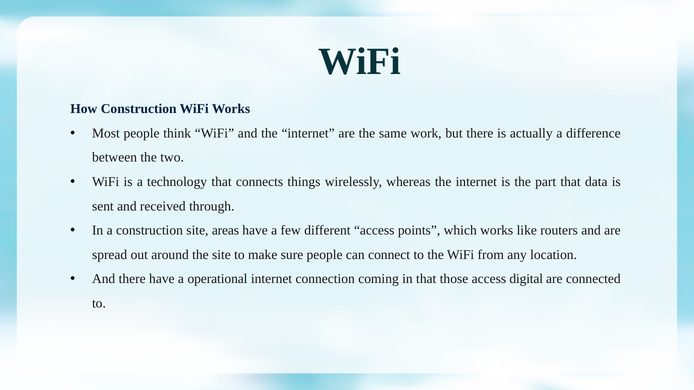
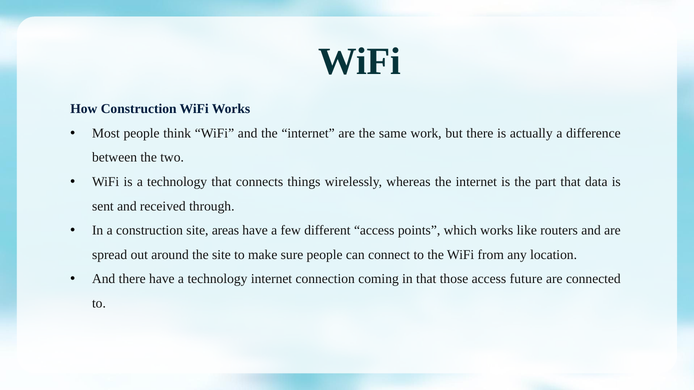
have a operational: operational -> technology (217, 279)
digital: digital -> future (526, 279)
